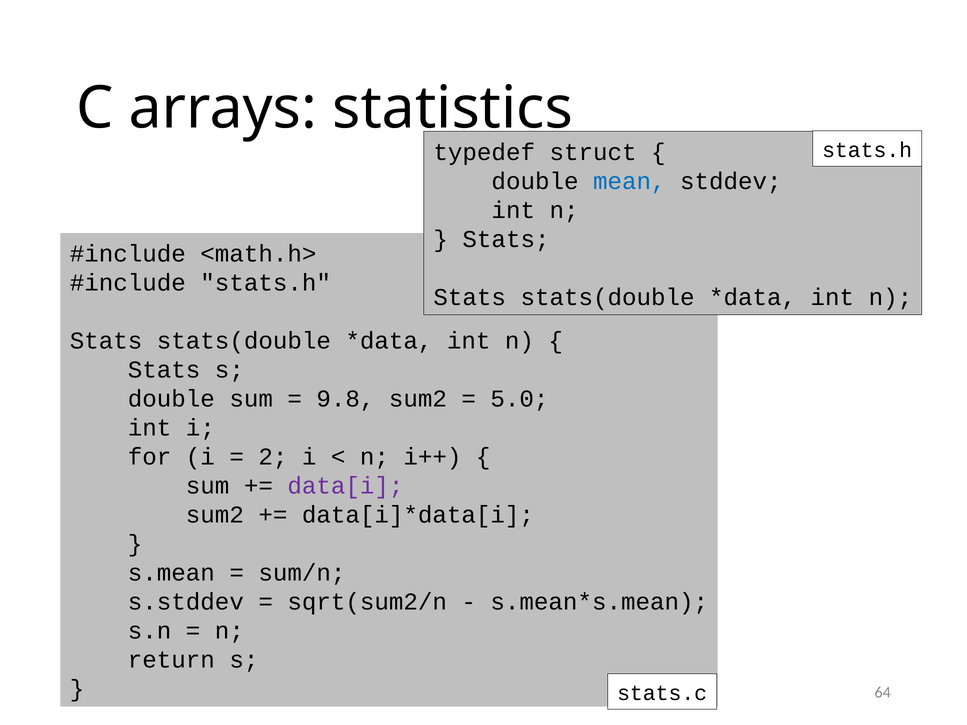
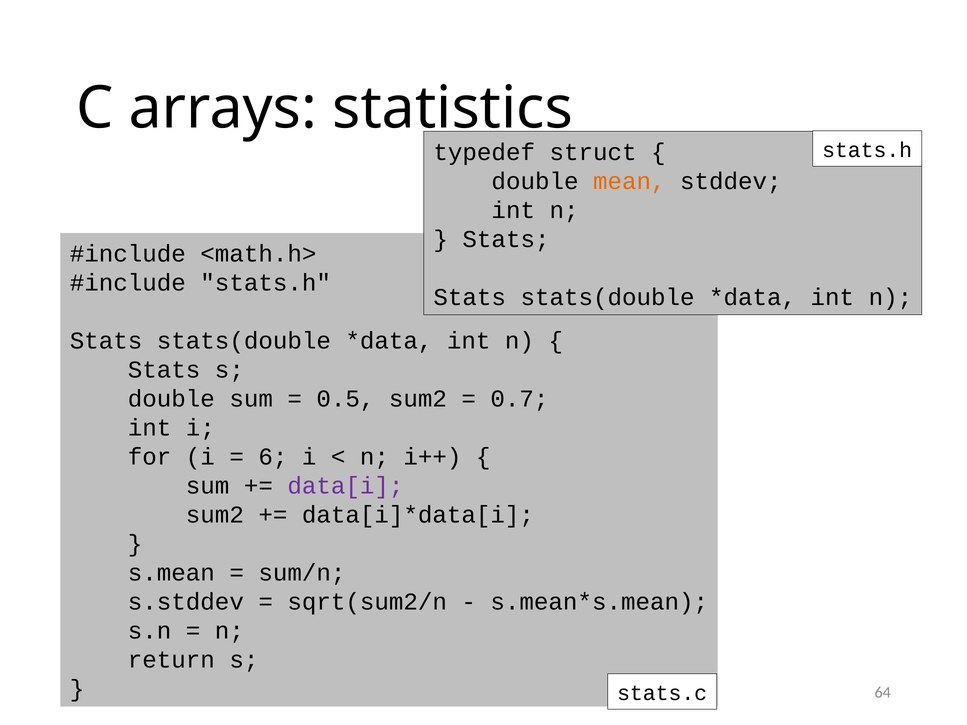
mean colour: blue -> orange (629, 181)
9.8: 9.8 -> 0.5 (345, 399)
5.0: 5.0 -> 0.7 (519, 399)
2: 2 -> 6 (273, 457)
